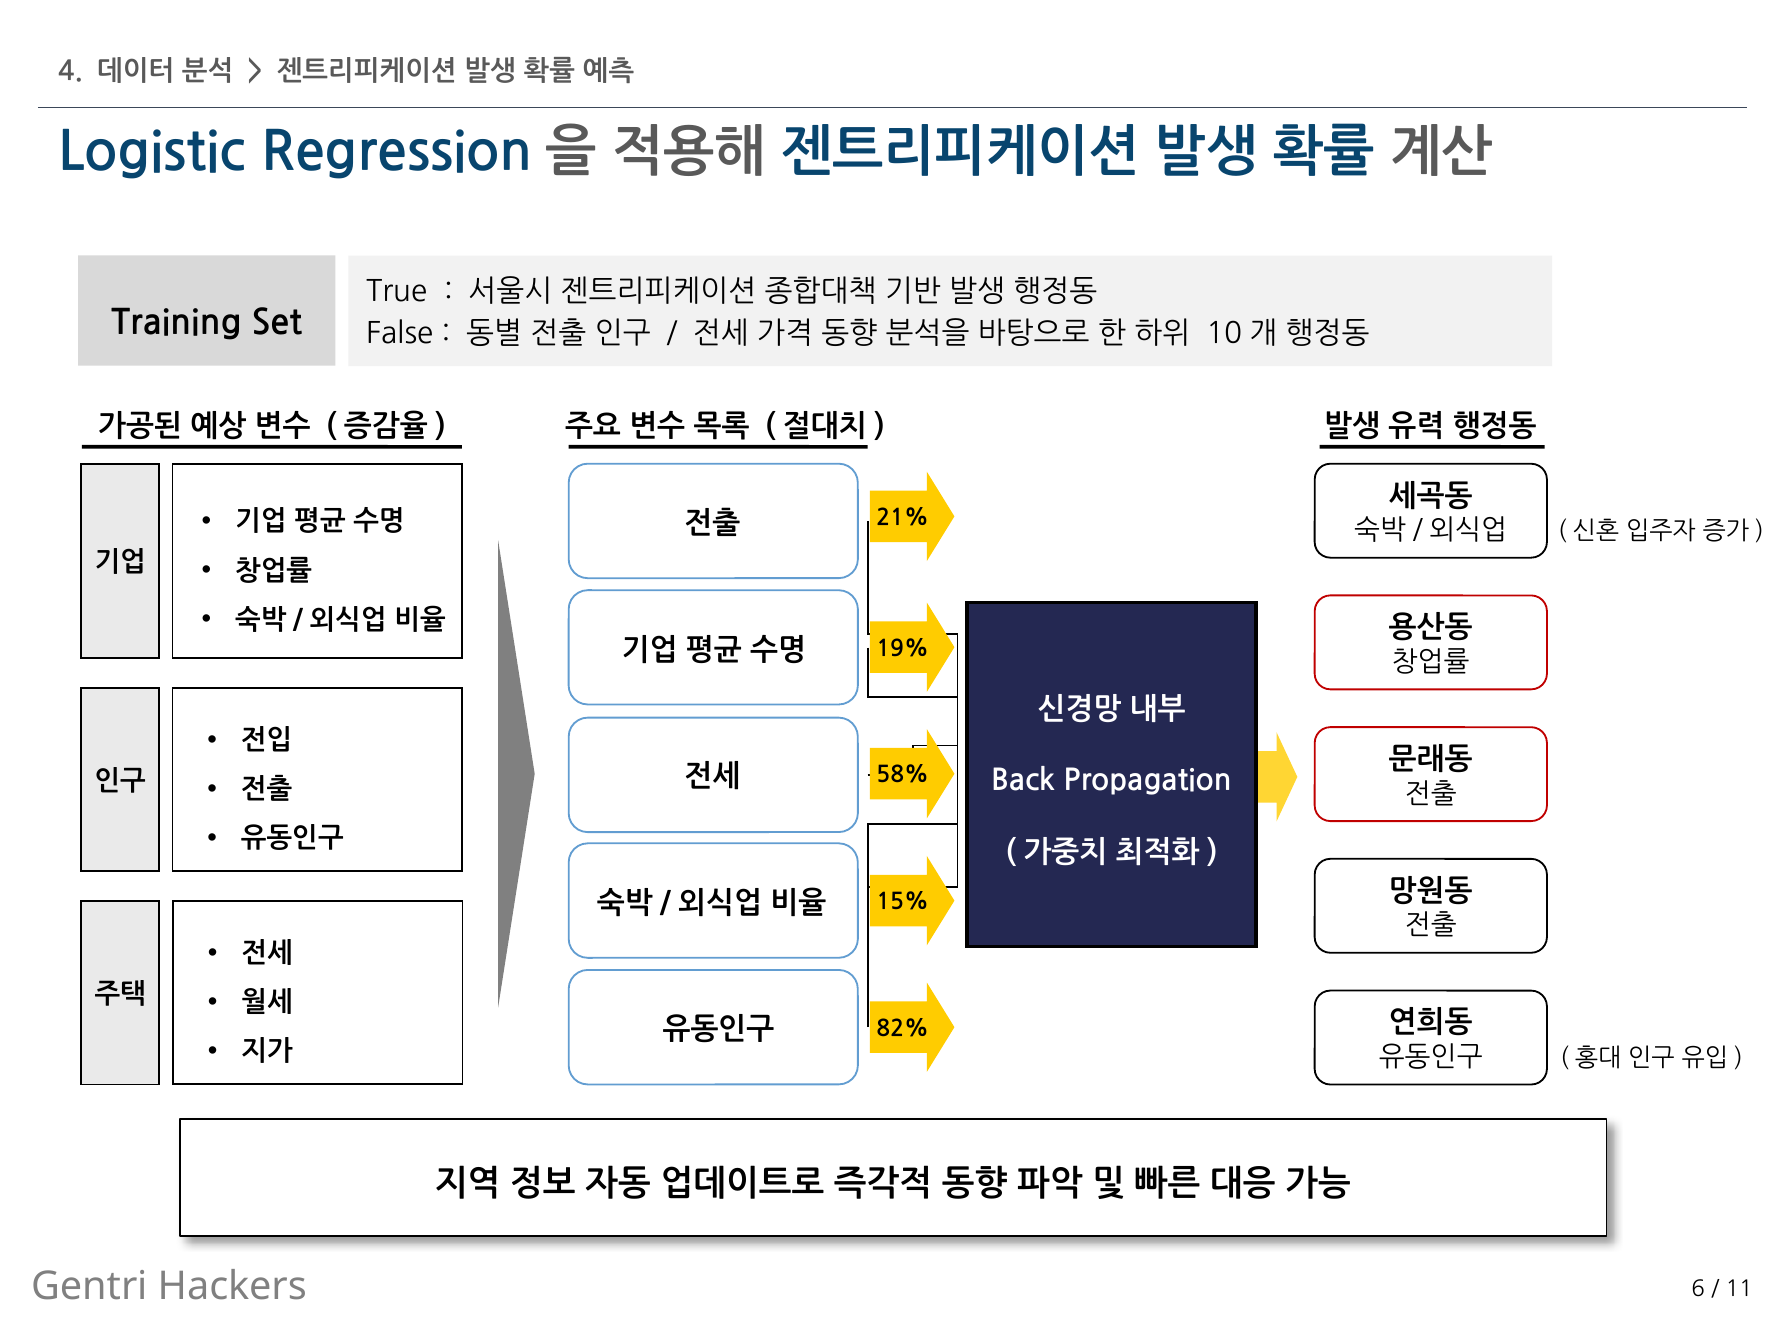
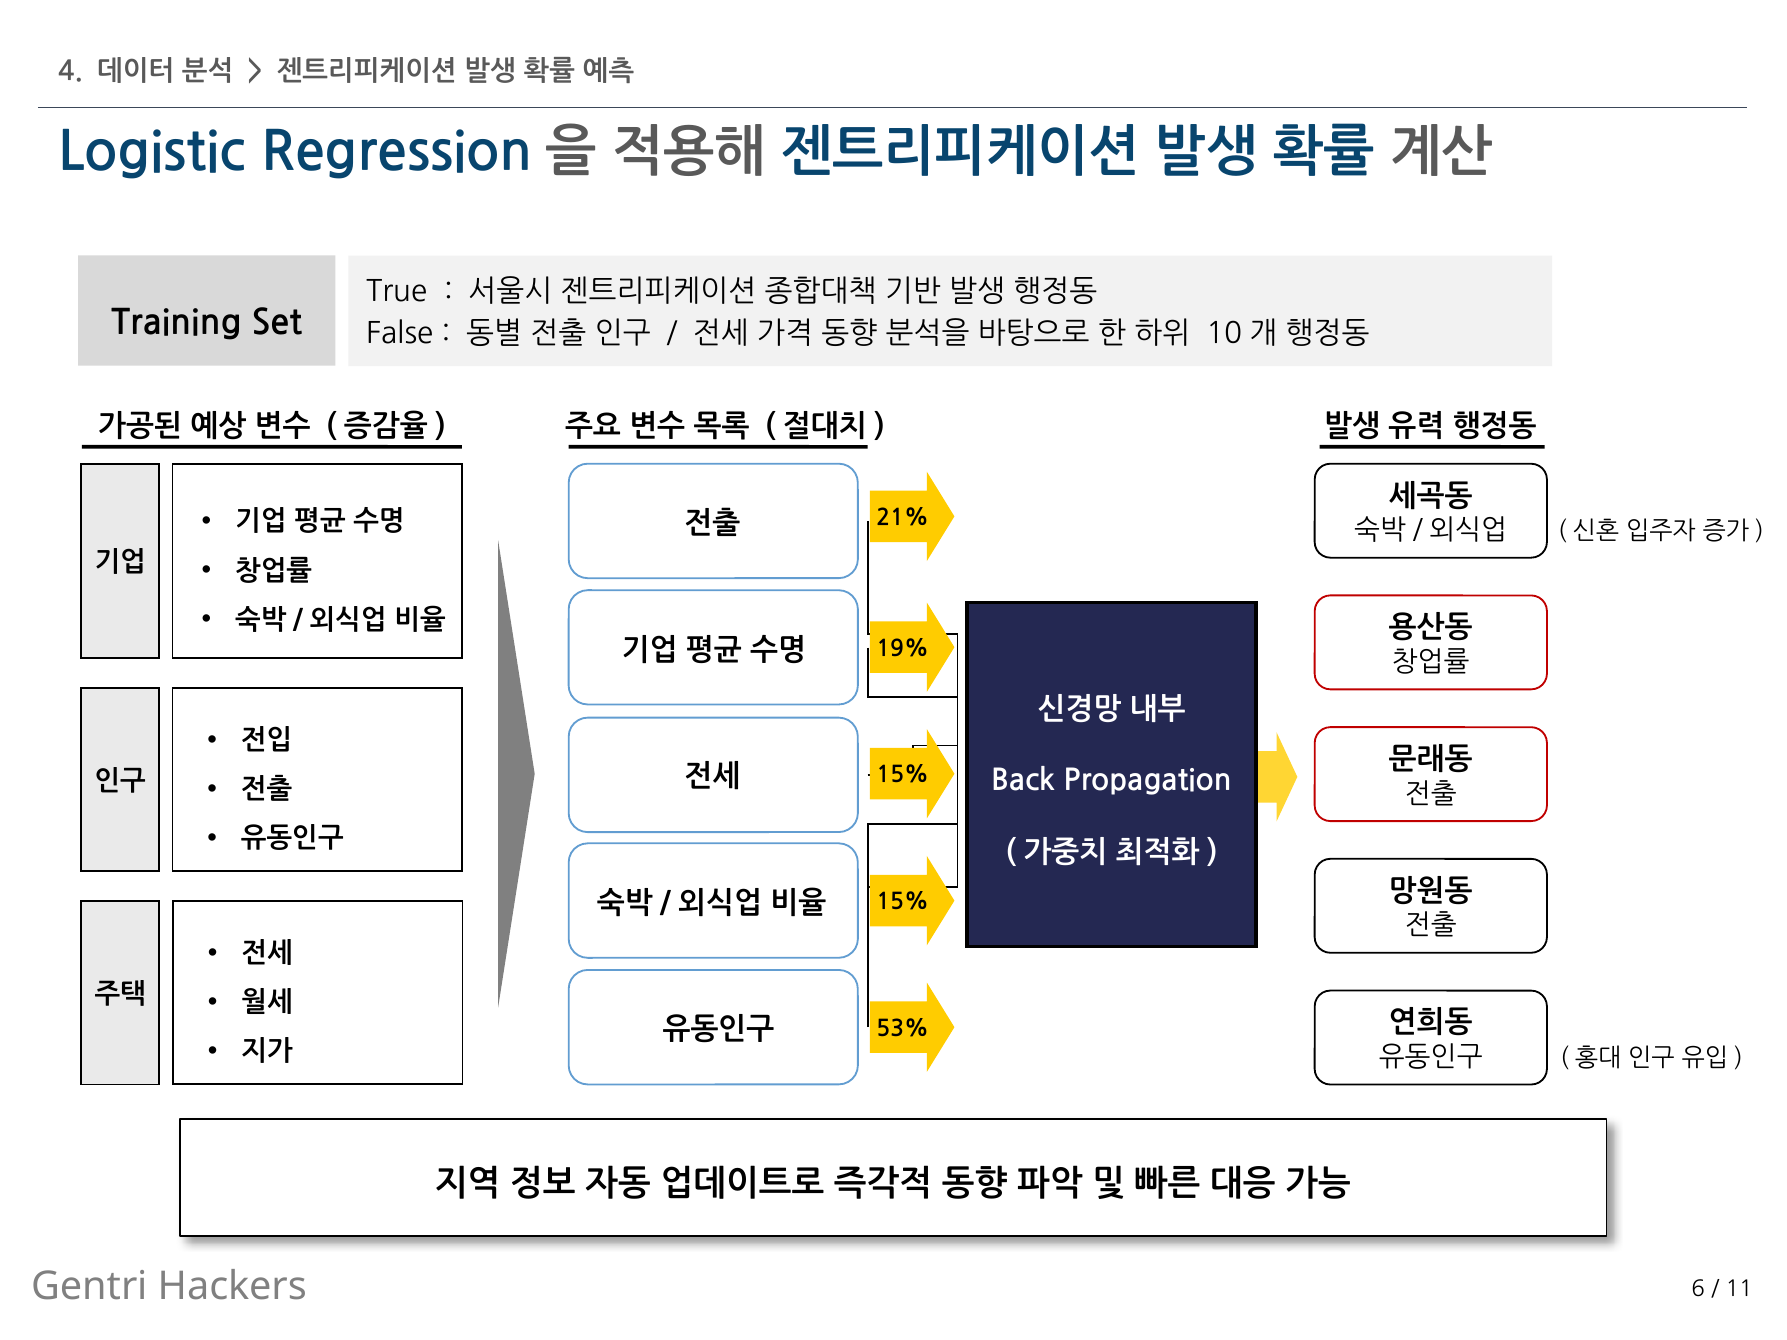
58%: 58% -> 15% (903, 775)
82%: 82% -> 53% (903, 1029)
